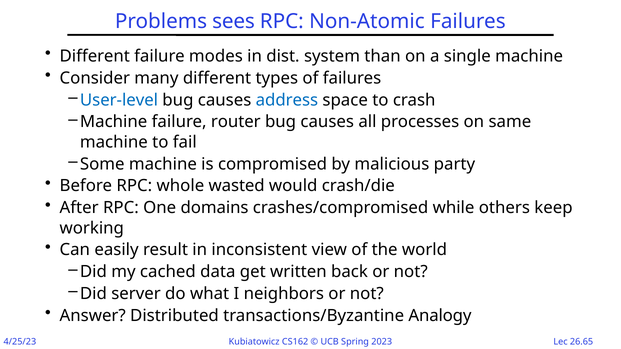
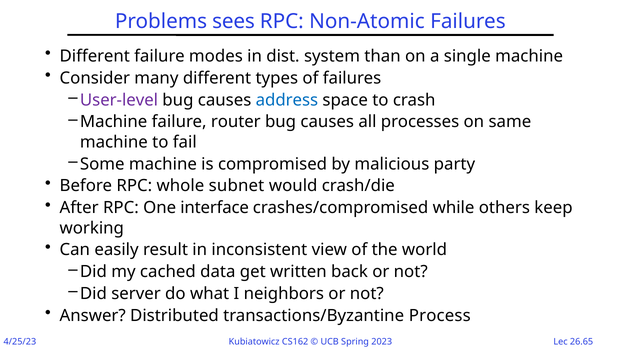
User-level colour: blue -> purple (119, 100)
wasted: wasted -> subnet (237, 186)
domains: domains -> interface (215, 208)
Analogy: Analogy -> Process (440, 316)
